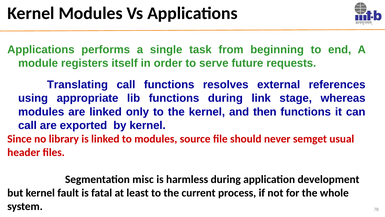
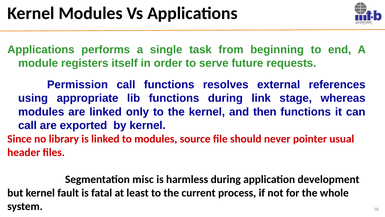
Translating: Translating -> Permission (77, 85)
semget: semget -> pointer (310, 139)
